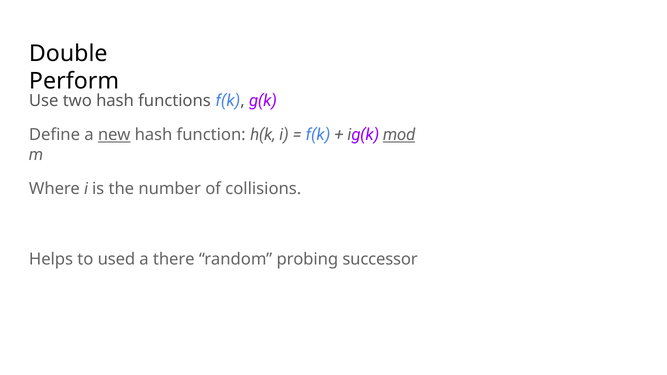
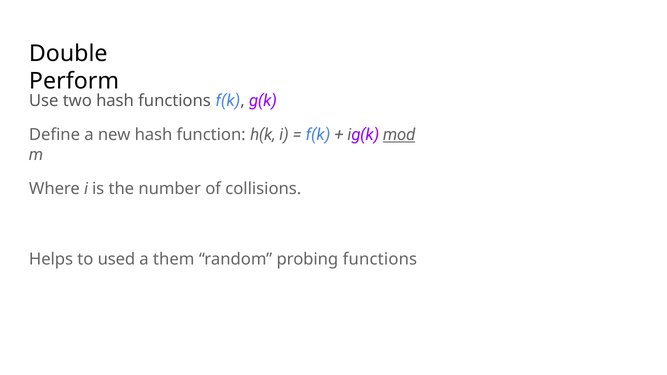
new underline: present -> none (114, 135)
there: there -> them (174, 259)
probing successor: successor -> functions (380, 259)
